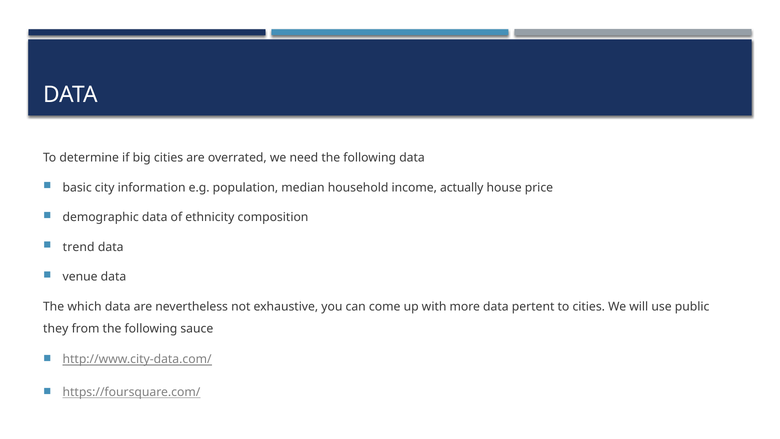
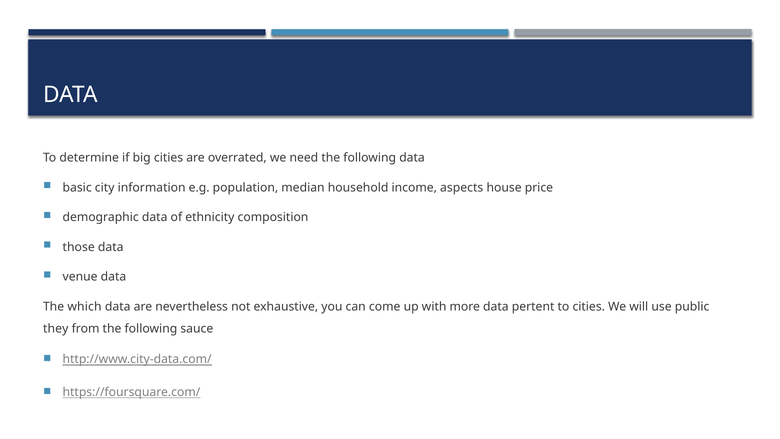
actually: actually -> aspects (462, 188)
trend: trend -> those (79, 247)
